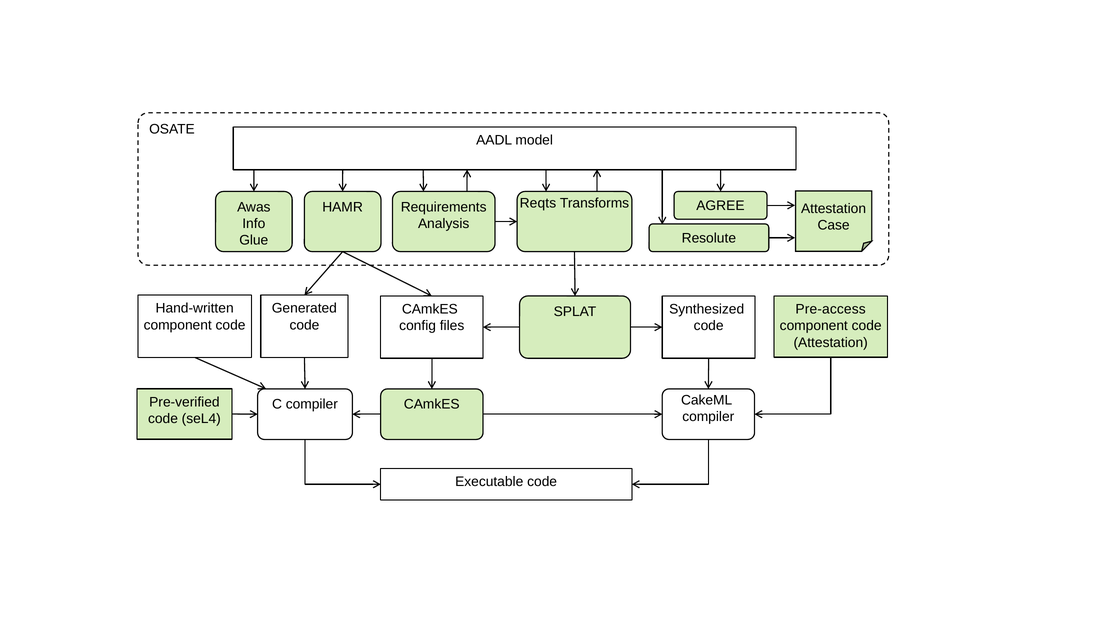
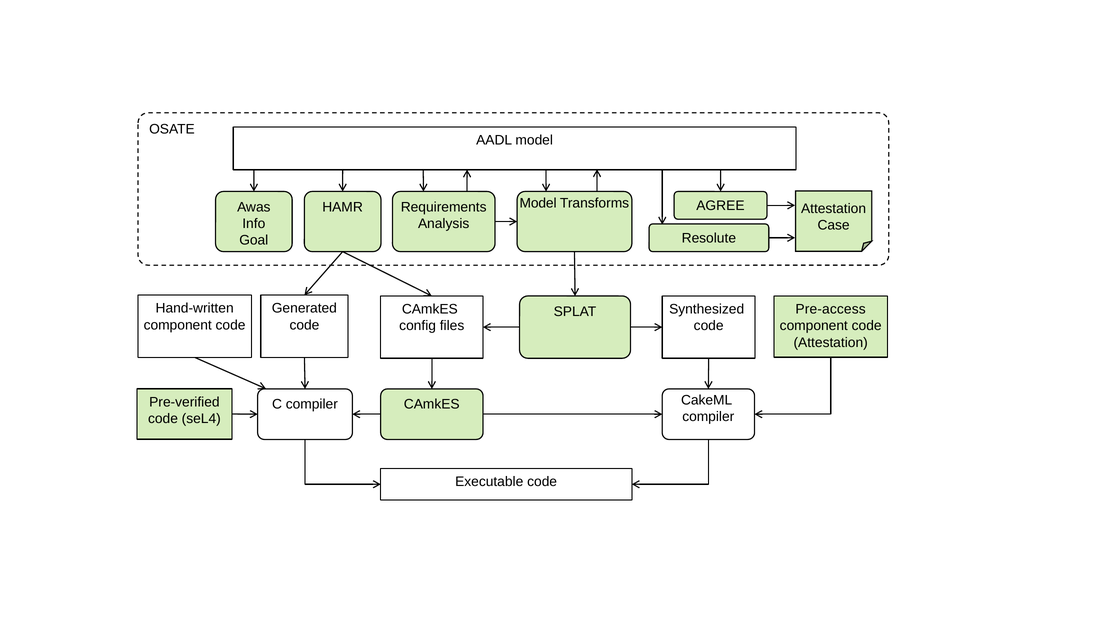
HAMR Reqts: Reqts -> Model (538, 203)
Glue: Glue -> Goal (254, 240)
